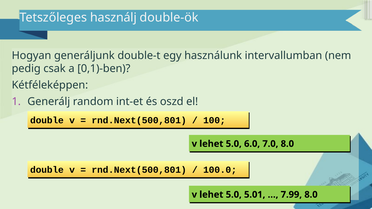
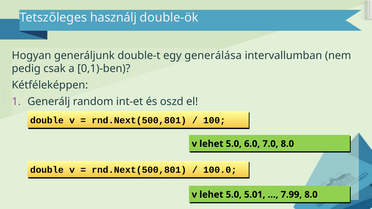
használunk: használunk -> generálása (213, 56)
